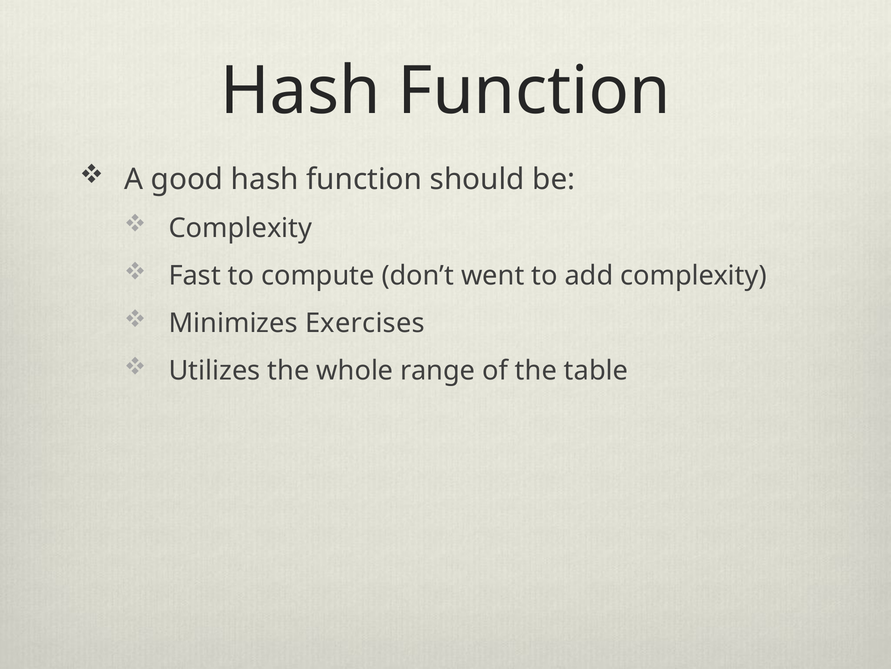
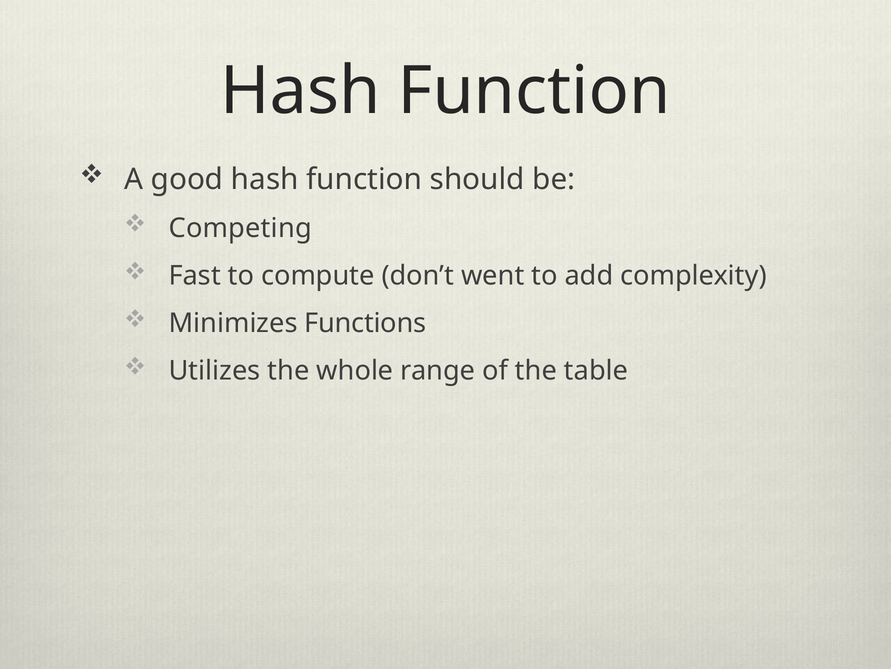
Complexity: Complexity -> Competing (240, 228)
Exercises: Exercises -> Functions (365, 323)
